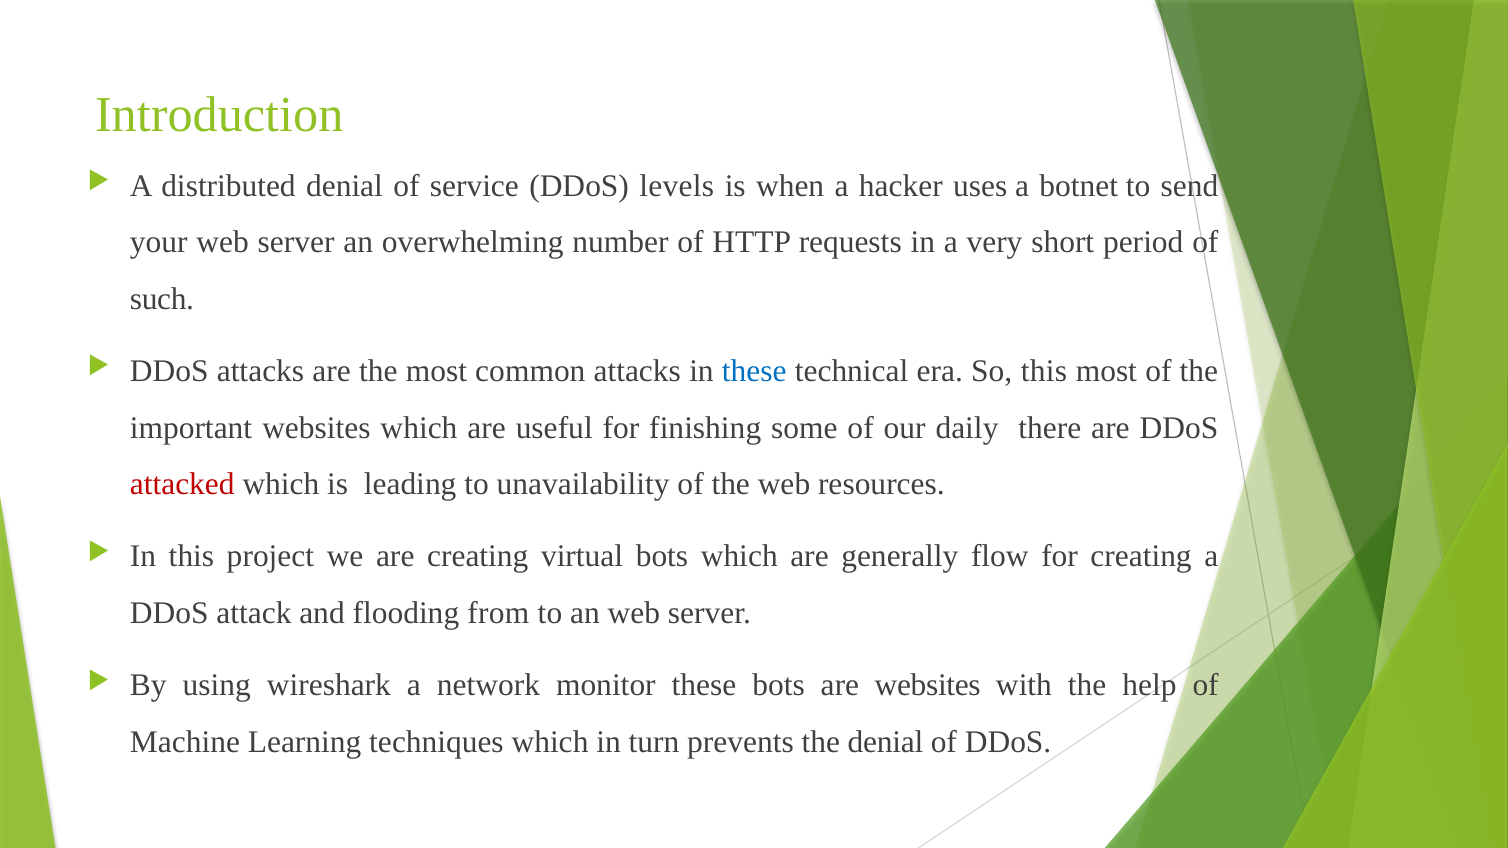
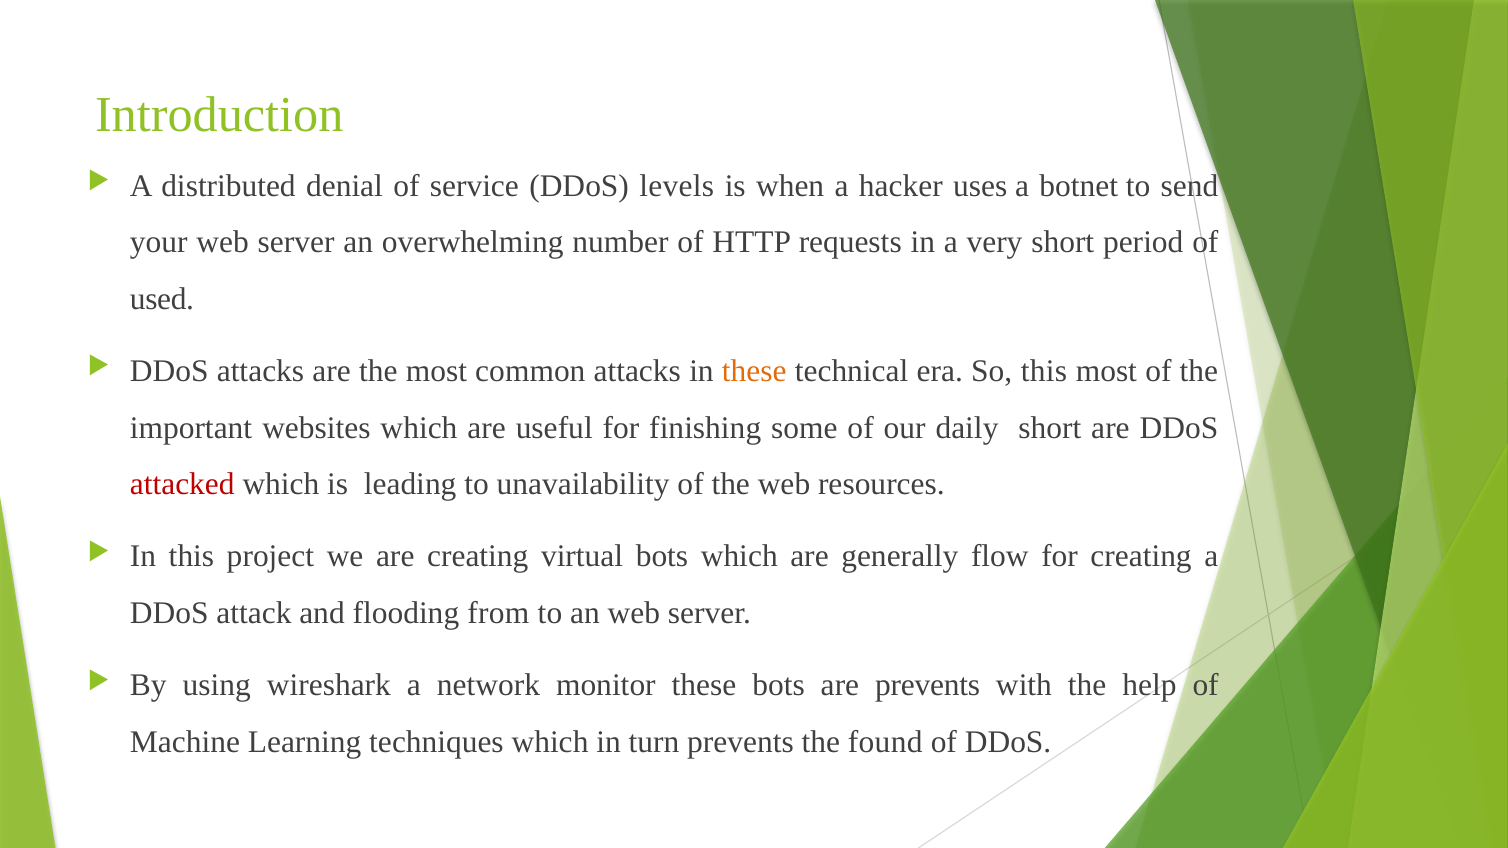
such: such -> used (162, 299)
these colour: blue -> orange (754, 371)
daily there: there -> short (1050, 428)
are websites: websites -> prevents (928, 686)
the denial: denial -> found (885, 742)
